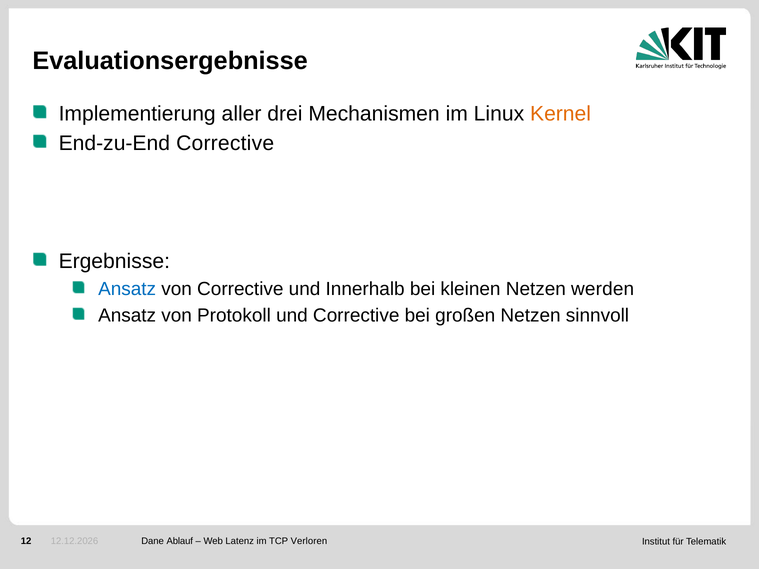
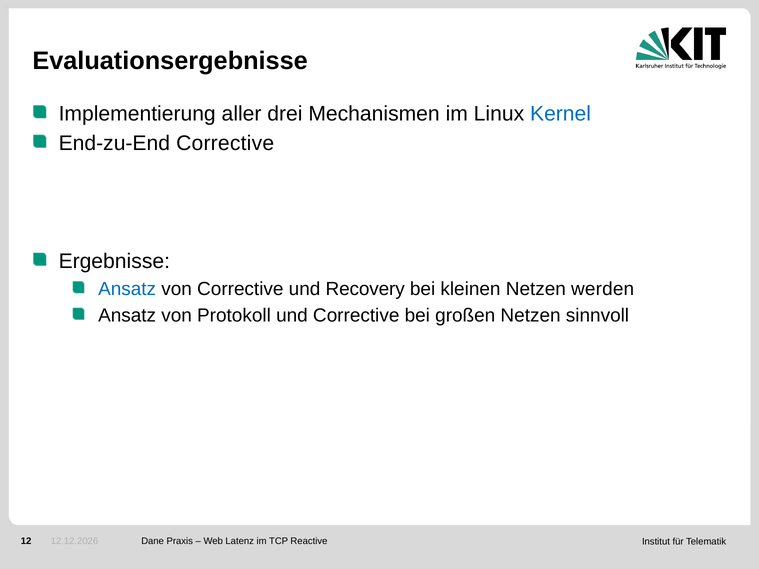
Kernel colour: orange -> blue (561, 114)
Innerhalb: Innerhalb -> Recovery (365, 289)
Ablauf: Ablauf -> Praxis (180, 541)
Verloren: Verloren -> Reactive (309, 541)
